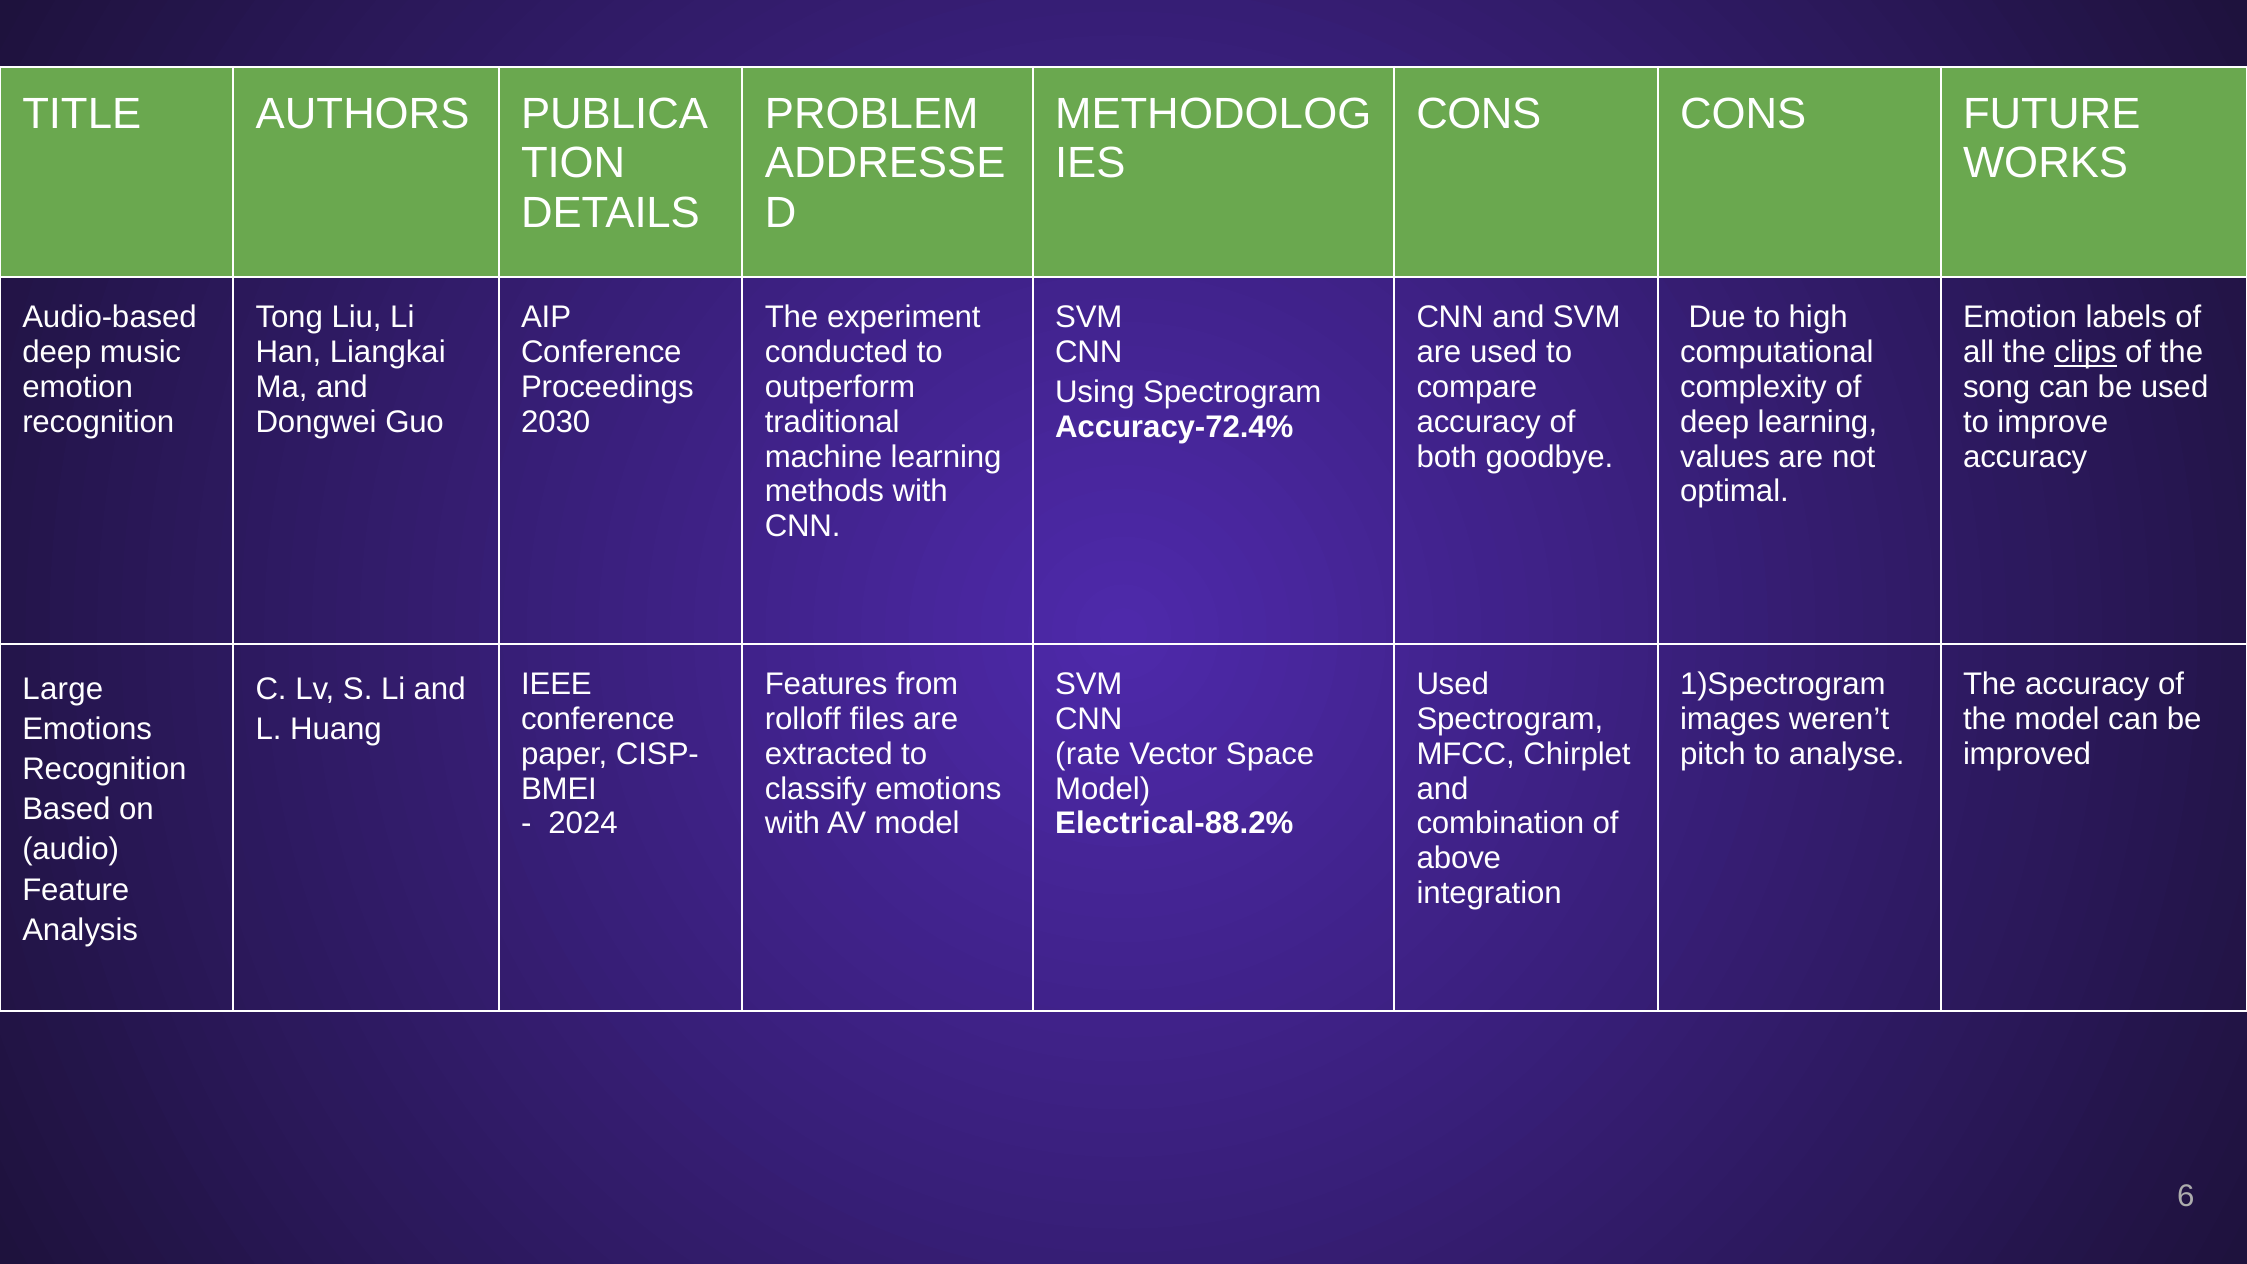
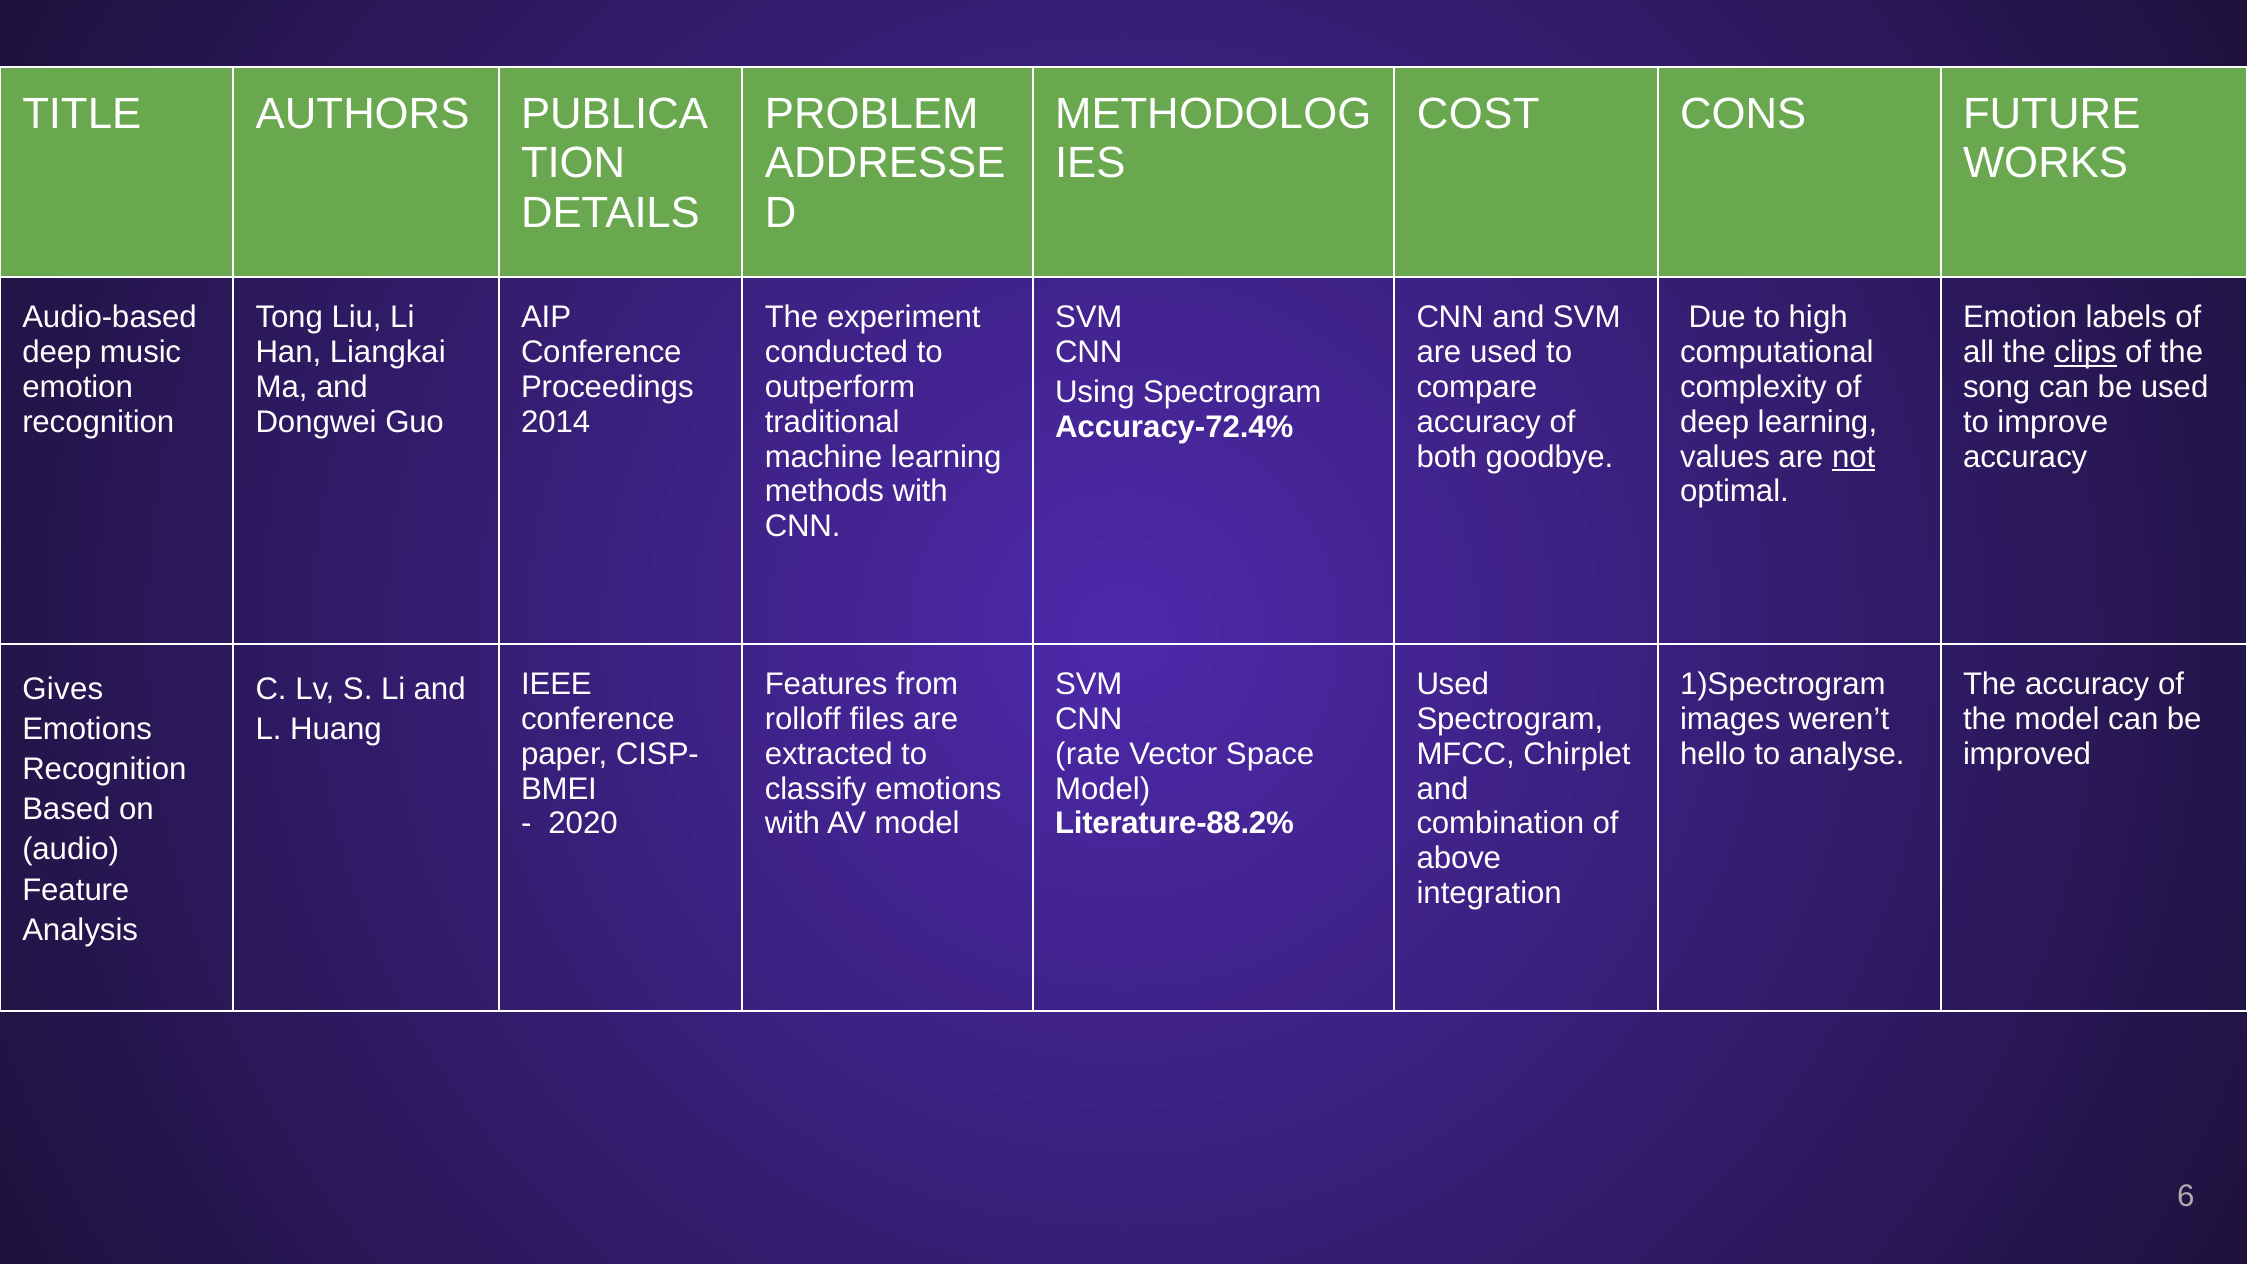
CONS: CONS -> COST (1478, 114)
2030: 2030 -> 2014 (556, 422)
not underline: none -> present (1854, 457)
Large: Large -> Gives (63, 689)
pitch: pitch -> hello (1713, 754)
2024: 2024 -> 2020 (583, 824)
Electrical-88.2%: Electrical-88.2% -> Literature-88.2% (1174, 824)
